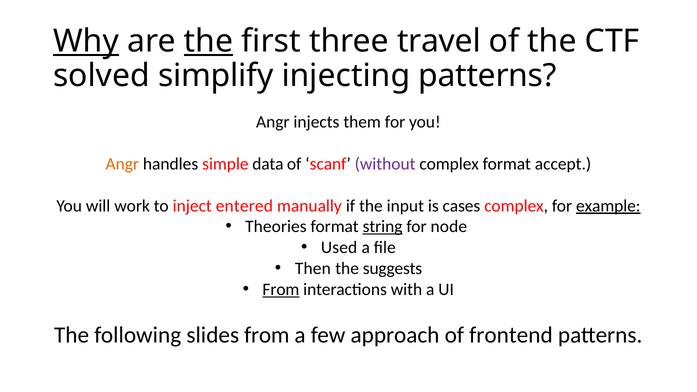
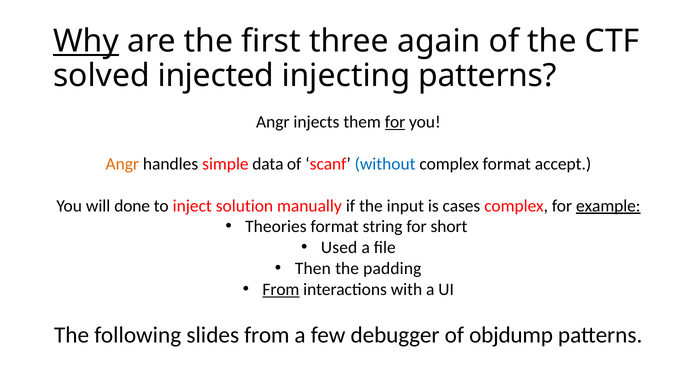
the underline: present -> none (209, 41)
travel: travel -> again (439, 41)
simplify: simplify -> injected (216, 76)
for underline: none -> present (395, 122)
without colour: purple -> blue (385, 164)
work: work -> done (132, 206)
entered: entered -> solution (244, 206)
string underline: present -> none (383, 227)
node: node -> short (449, 227)
suggests: suggests -> padding (392, 269)
approach: approach -> debugger (395, 335)
frontend: frontend -> objdump (511, 335)
